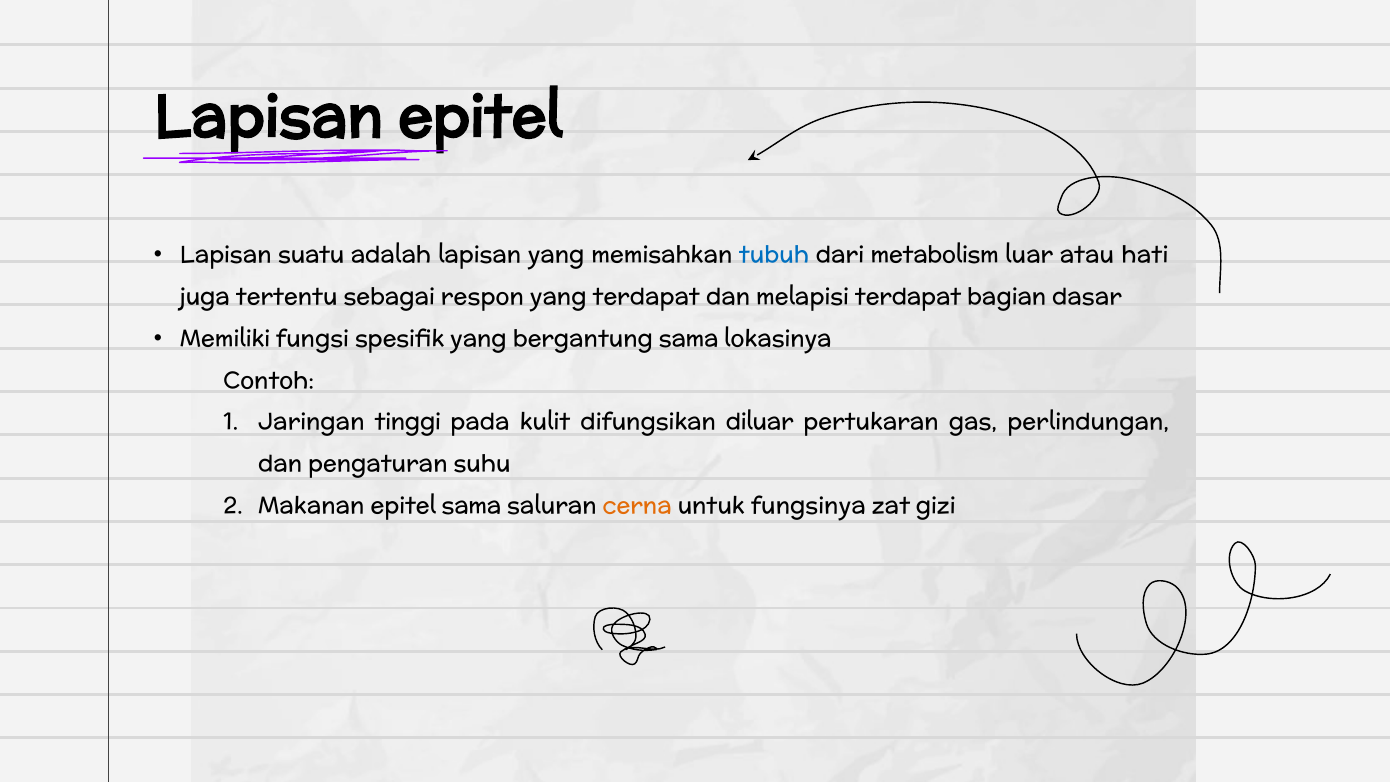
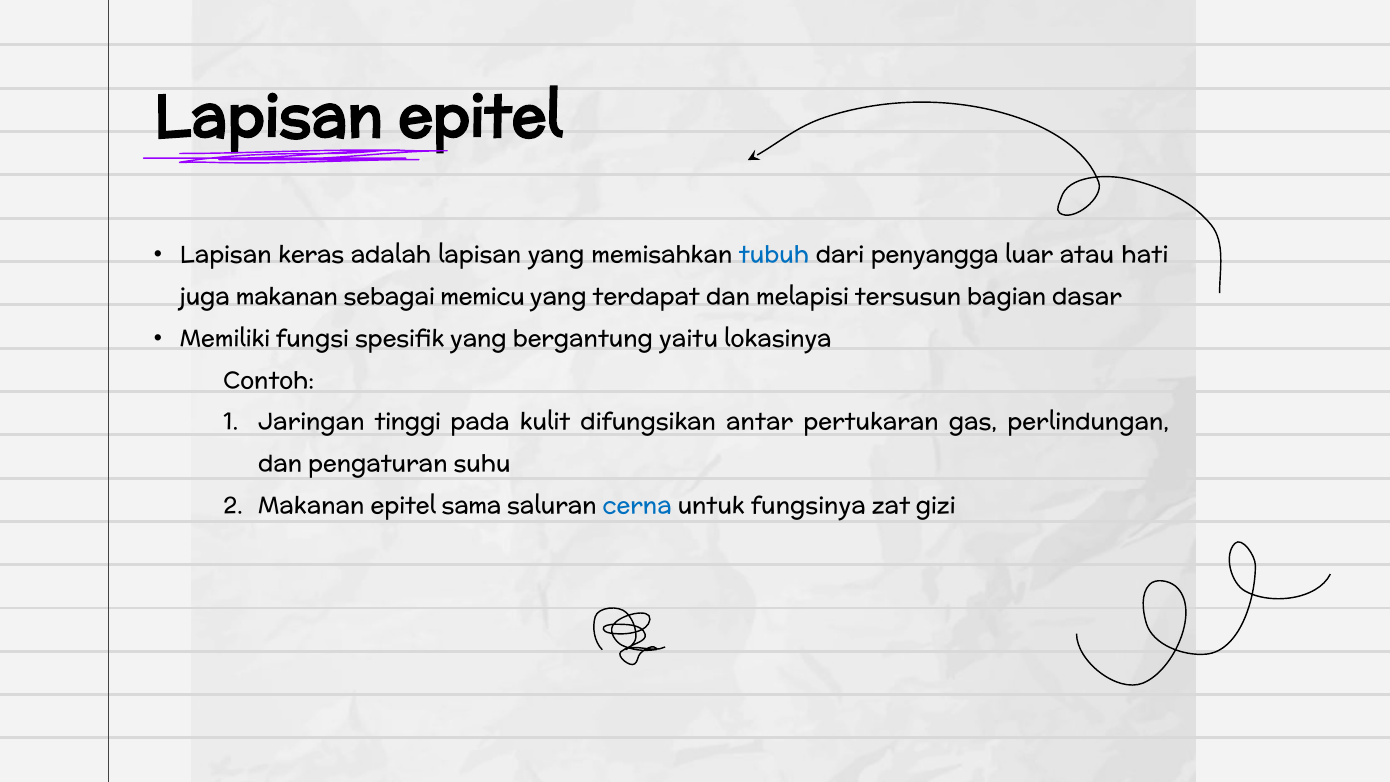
suatu: suatu -> keras (311, 255)
metabolism: metabolism -> penyangga (935, 255)
juga tertentu: tertentu -> makanan (287, 297)
respon: respon -> memicu (483, 297)
melapisi terdapat: terdapat -> tersusun (908, 297)
bergantung sama: sama -> yaitu (689, 339)
diluar: diluar -> antar (760, 422)
cerna colour: orange -> blue (637, 506)
